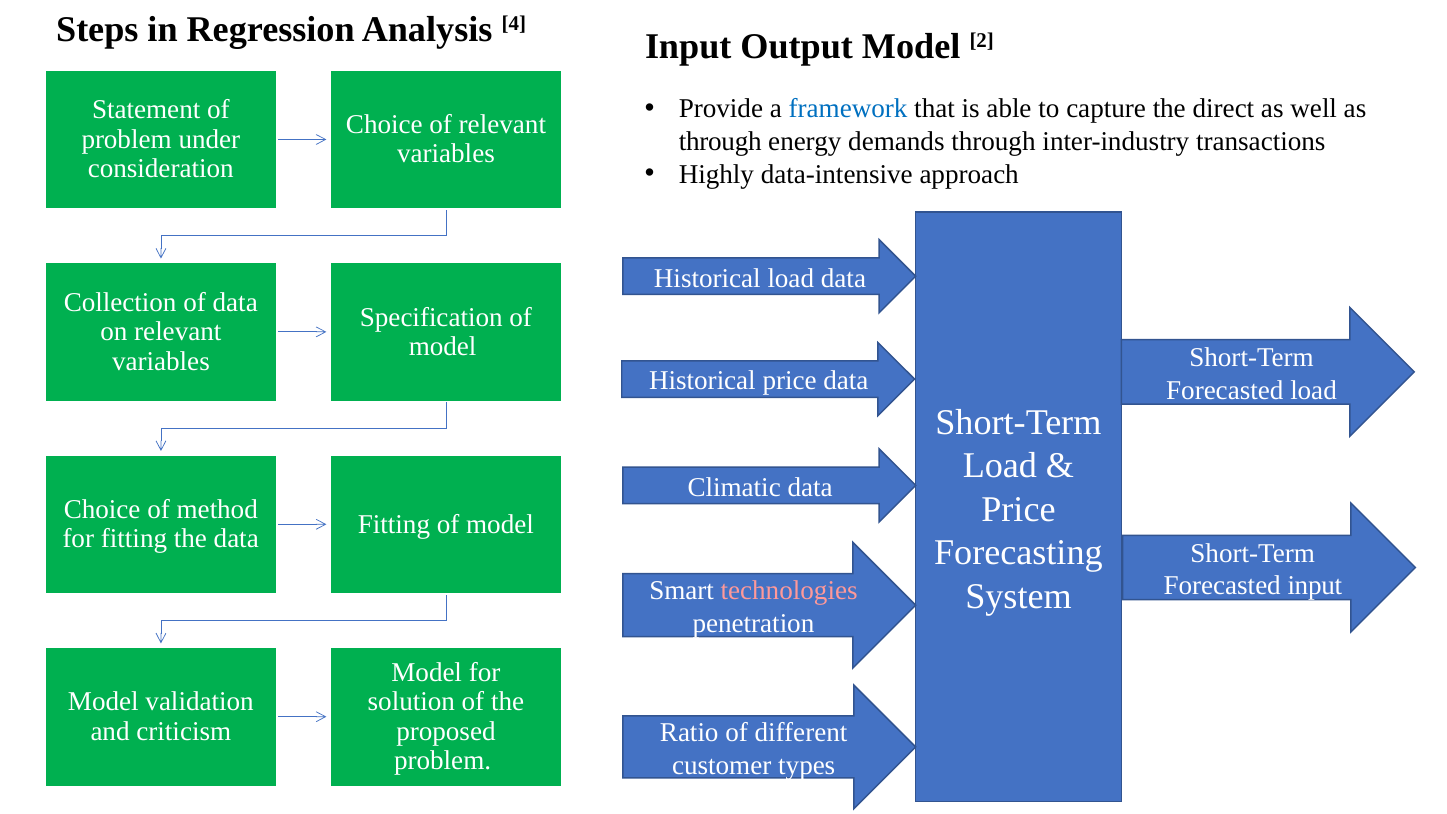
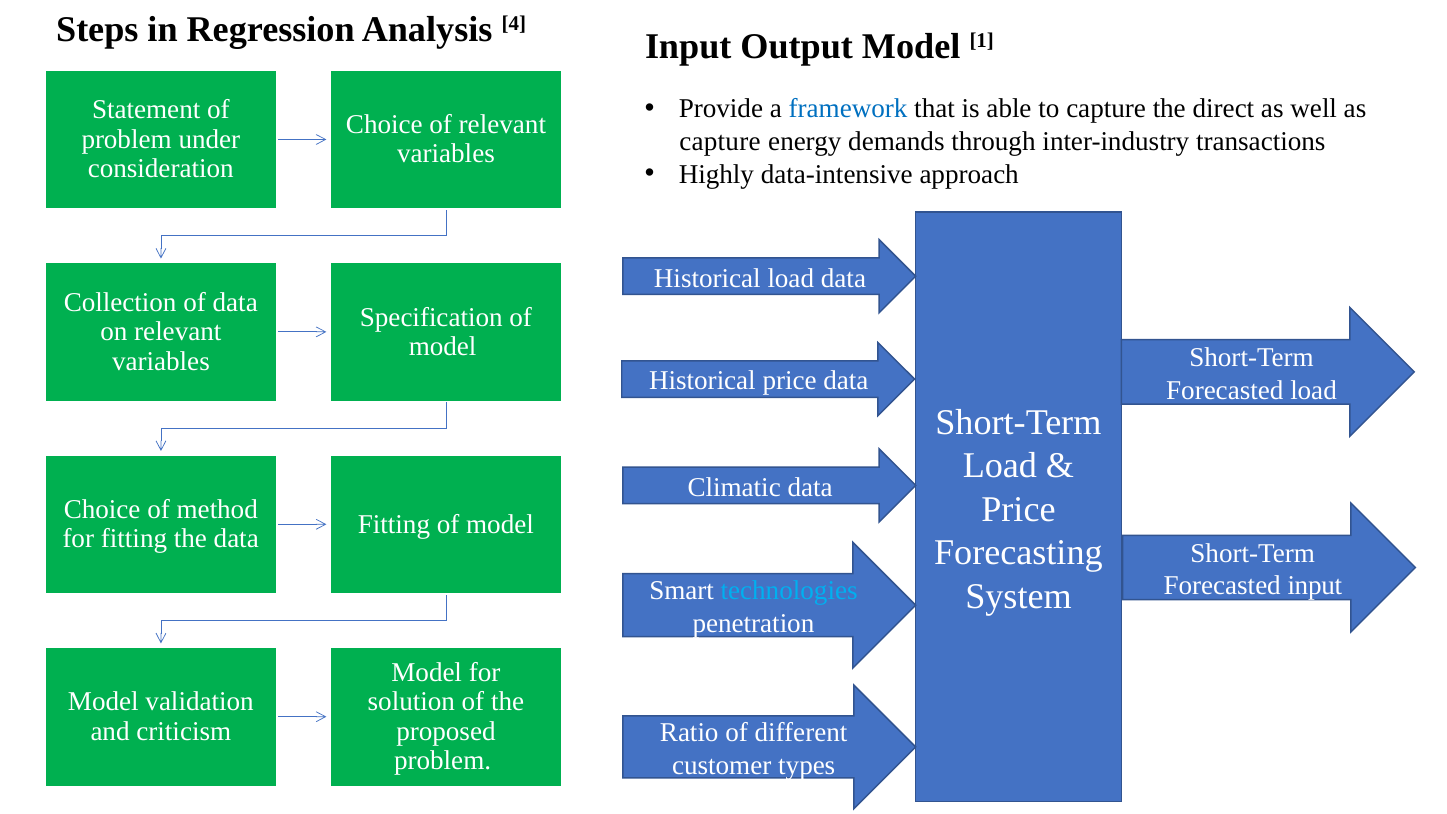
2: 2 -> 1 (982, 41)
through: through -> capture (720, 142)
technologies colour: pink -> light blue (789, 591)
